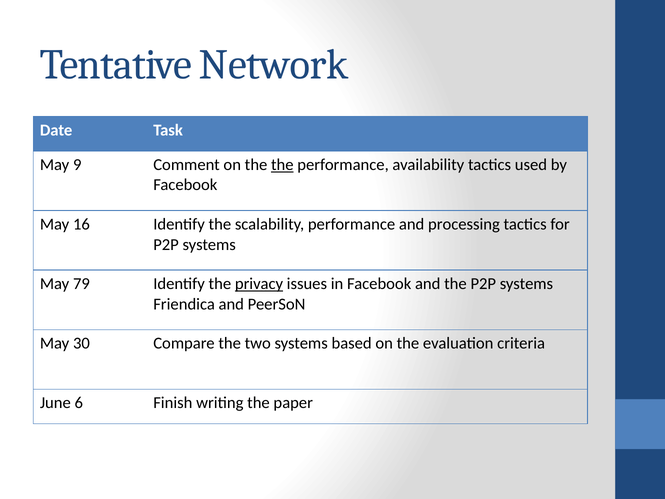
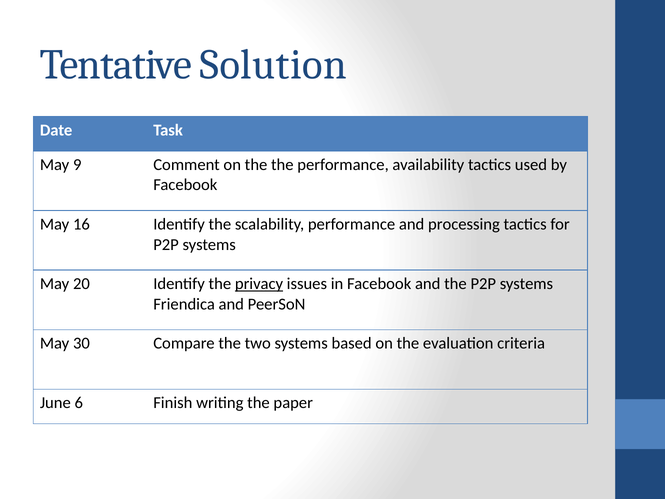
Network: Network -> Solution (273, 64)
the underline: present -> none (282, 165)
79: 79 -> 20 (81, 284)
